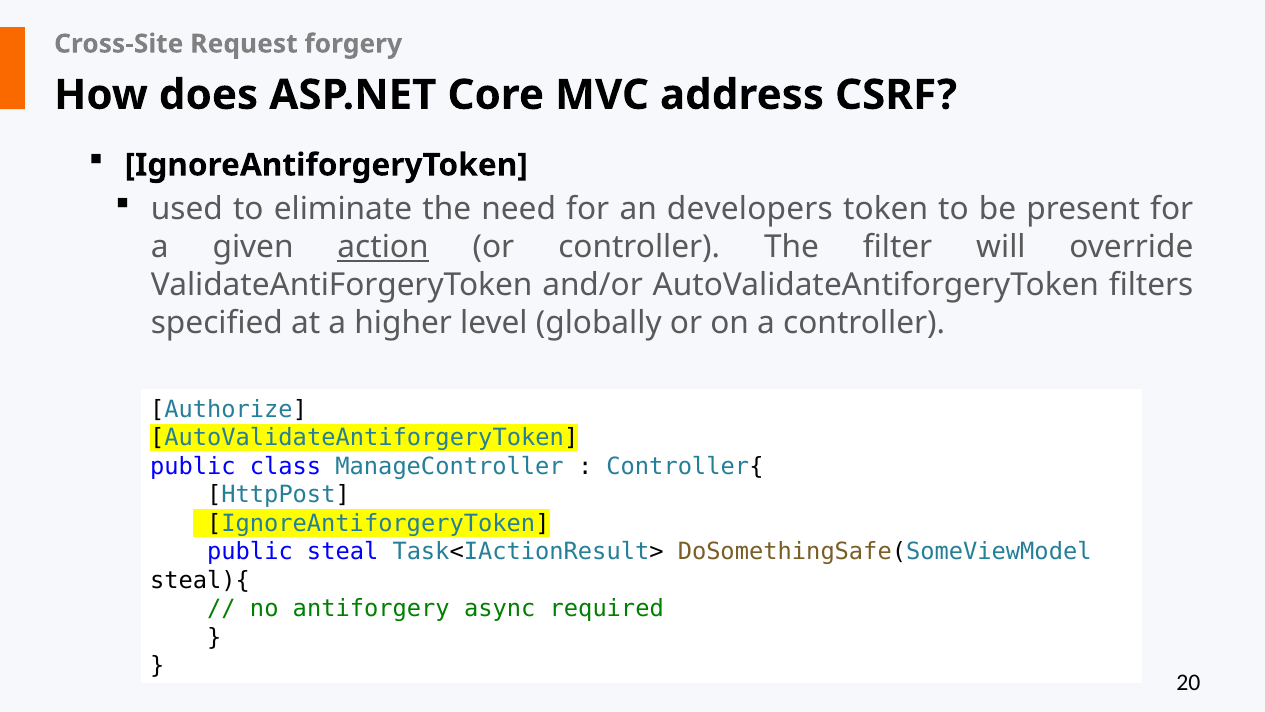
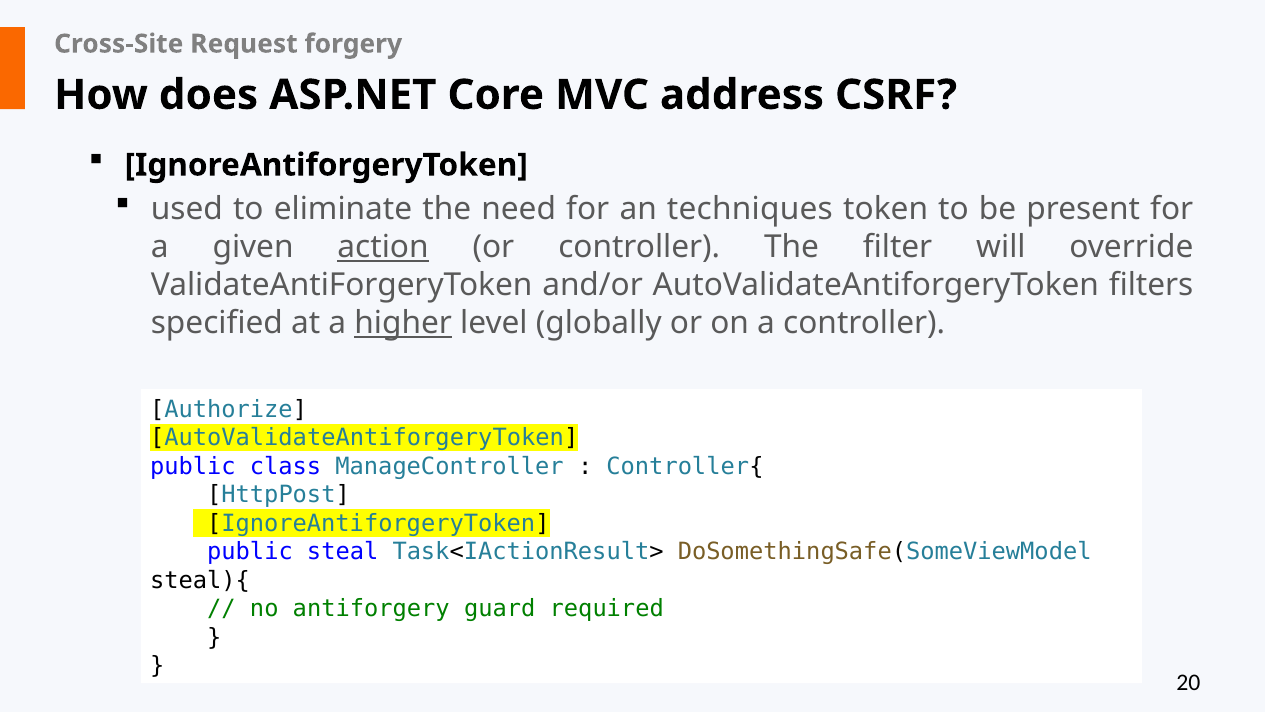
developers: developers -> techniques (750, 209)
higher underline: none -> present (403, 323)
async: async -> guard (500, 609)
